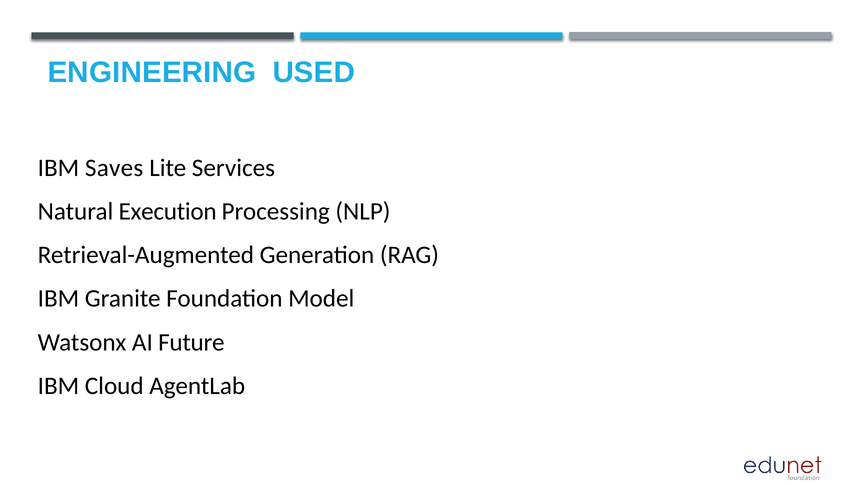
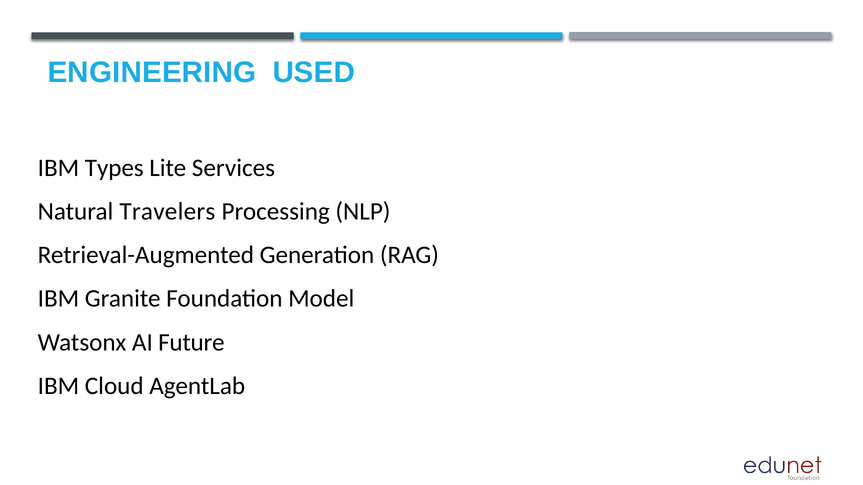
Saves: Saves -> Types (114, 168)
Execution: Execution -> Travelers (167, 212)
